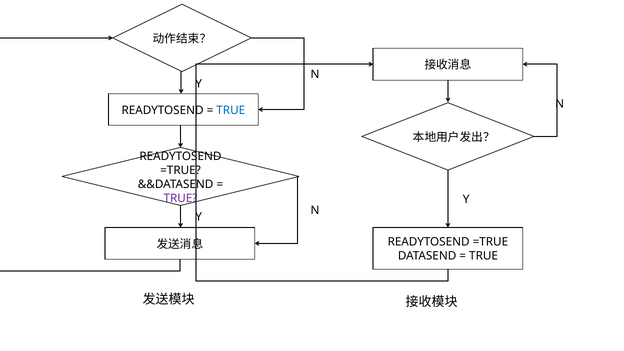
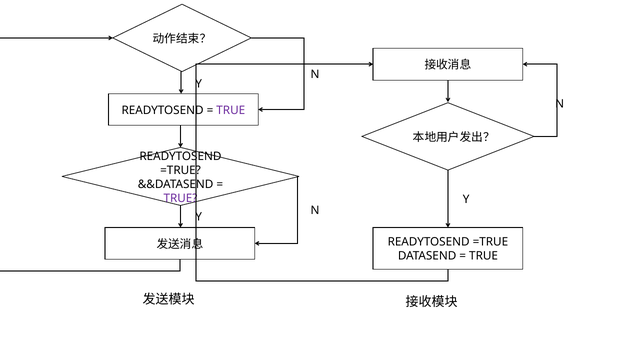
TRUE colour: blue -> purple (231, 110)
